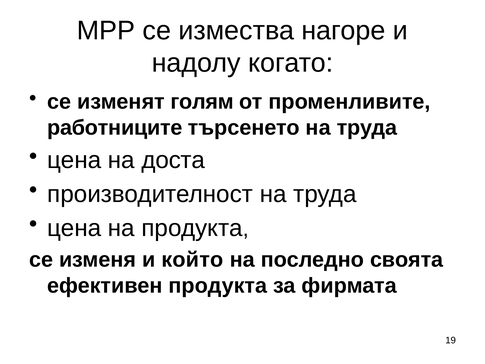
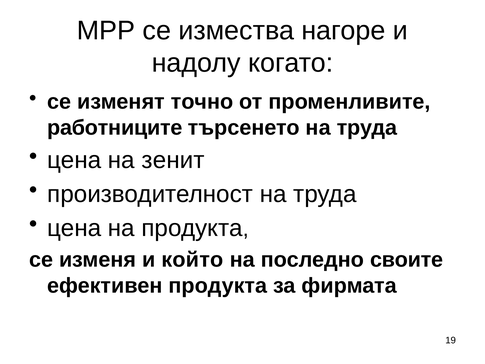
голям: голям -> точно (202, 102)
доста: доста -> зенит (173, 160)
своята: своята -> своите (407, 260)
